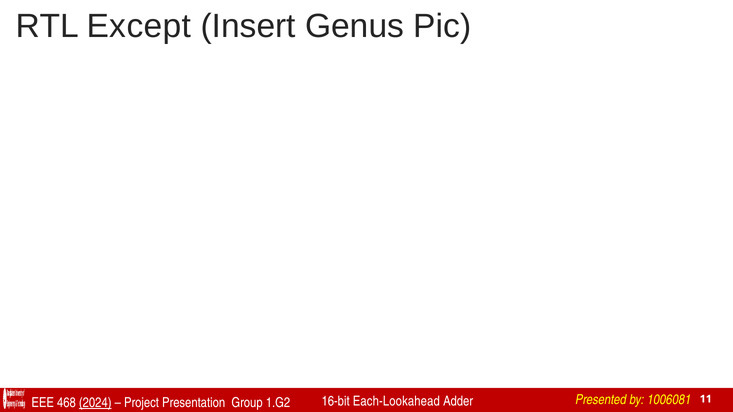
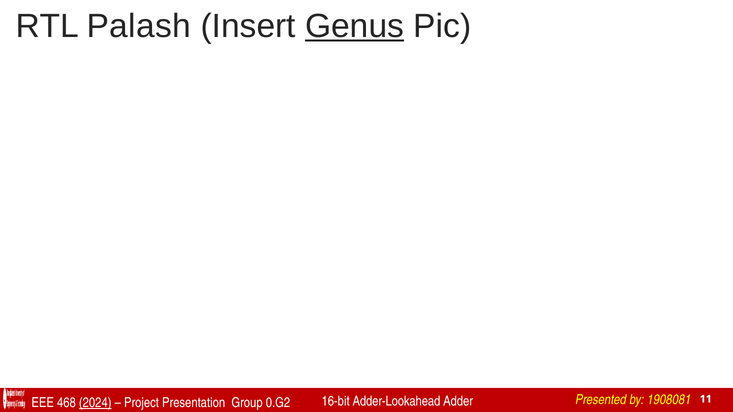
Except: Except -> Palash (139, 26)
Genus underline: none -> present (355, 26)
1.G2: 1.G2 -> 0.G2 (278, 403)
Each-Lookahead: Each-Lookahead -> Adder-Lookahead (396, 402)
1006081: 1006081 -> 1908081 (669, 400)
